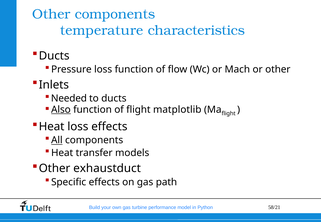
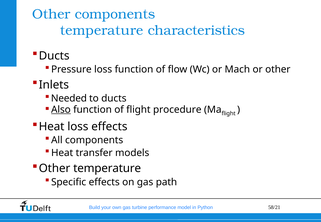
matplotlib: matplotlib -> procedure (177, 110)
All underline: present -> none (57, 140)
Other exhaustduct: exhaustduct -> temperature (107, 169)
